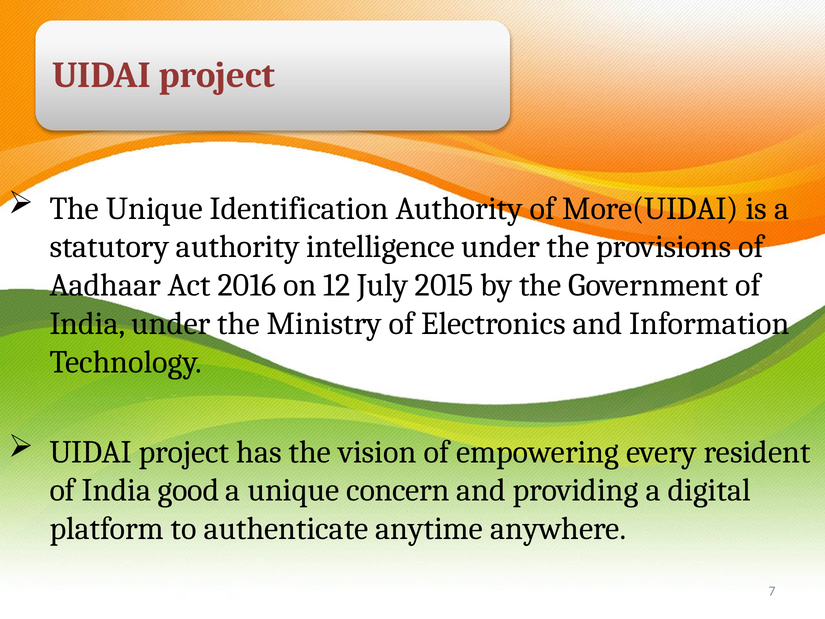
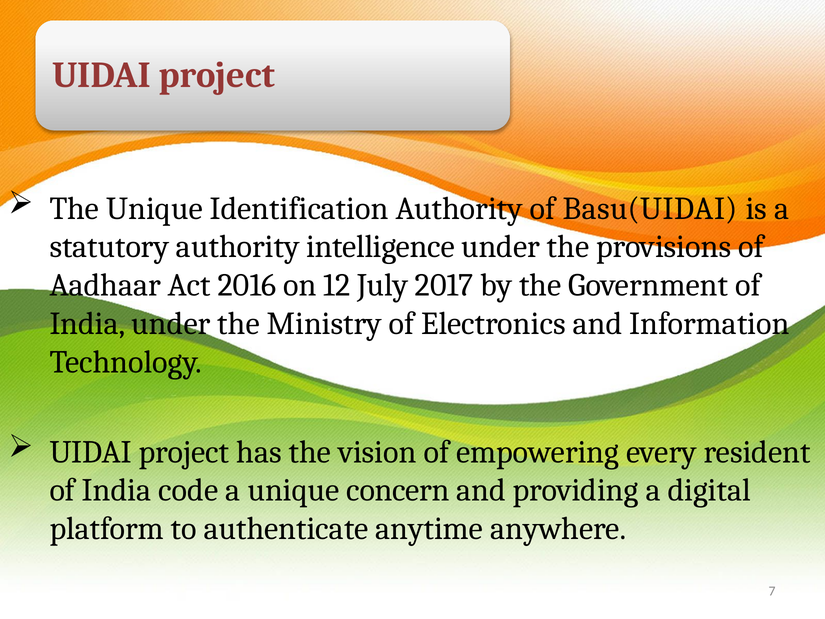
More(UIDAI: More(UIDAI -> Basu(UIDAI (650, 208)
2015: 2015 -> 2017 (444, 285)
good: good -> code (188, 490)
